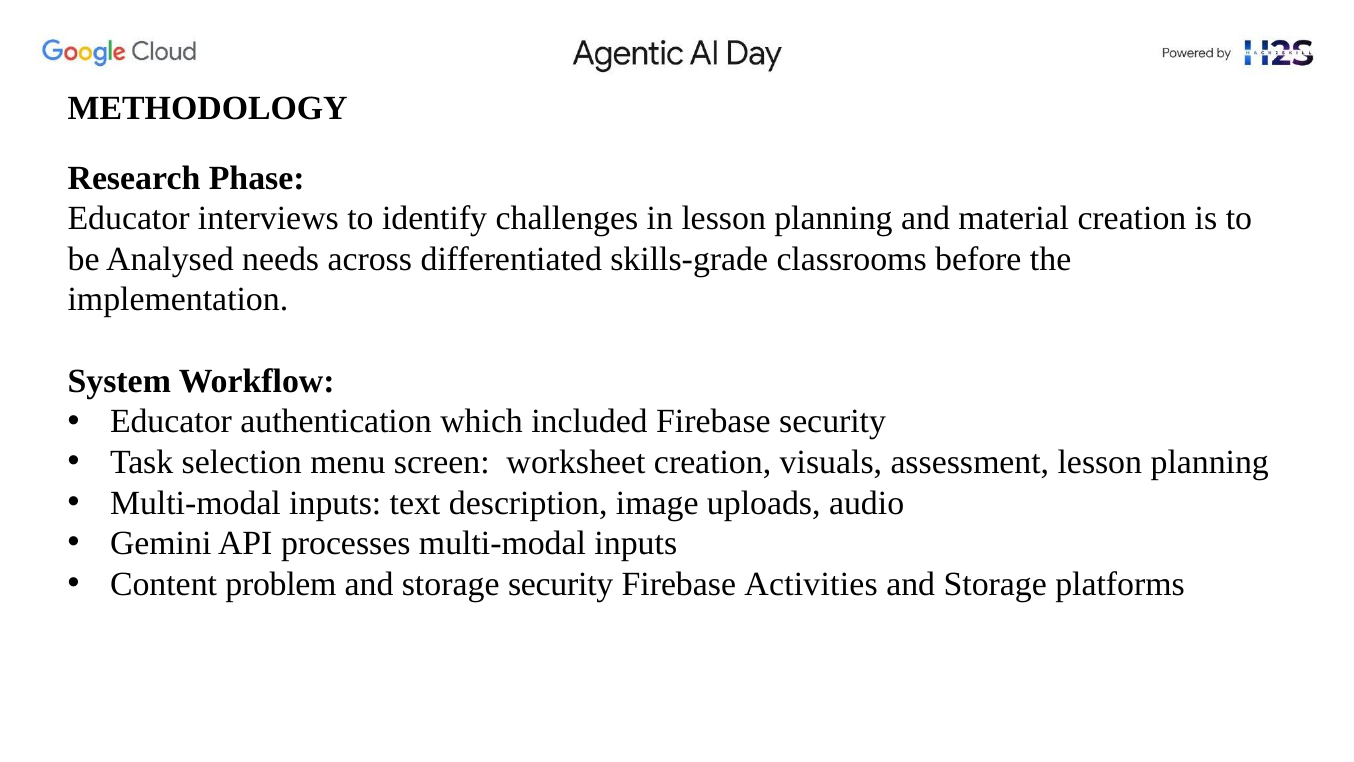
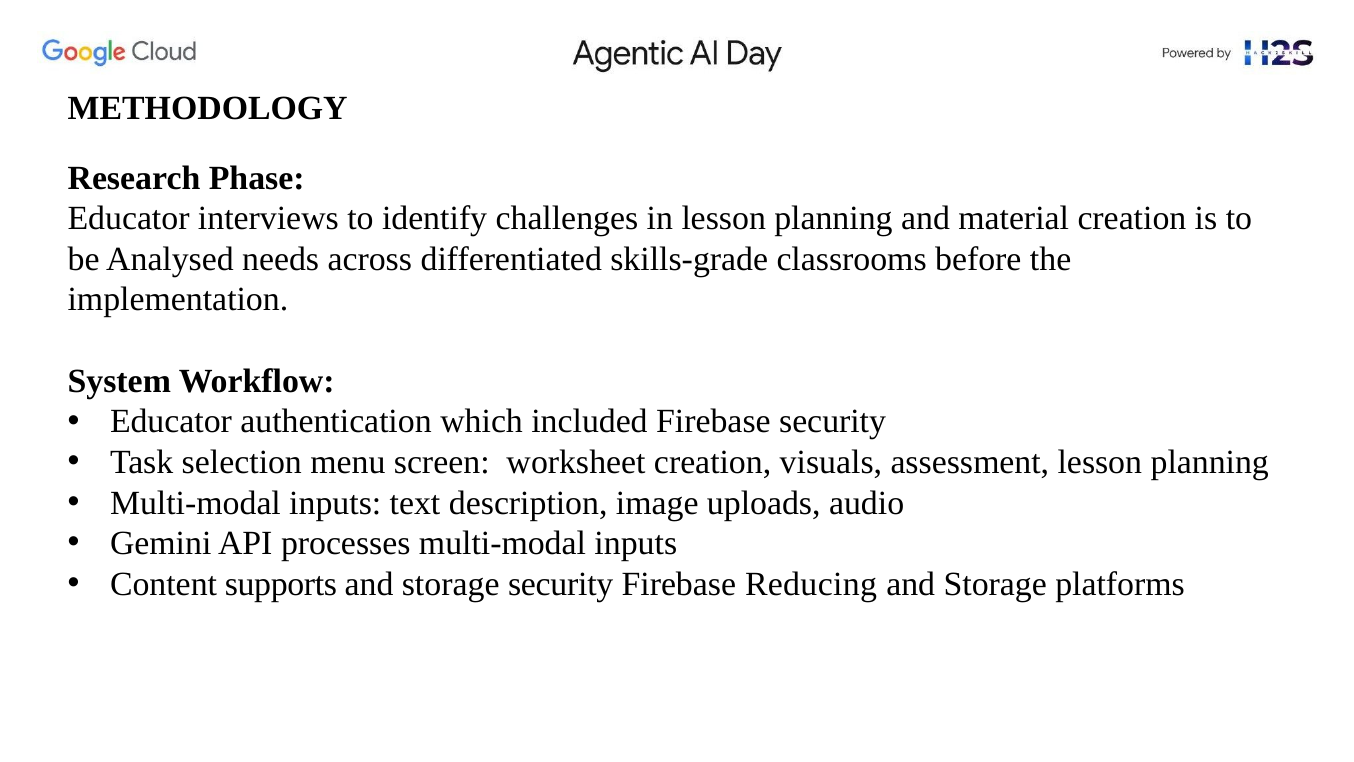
problem: problem -> supports (281, 584)
Activities: Activities -> Reducing (811, 584)
